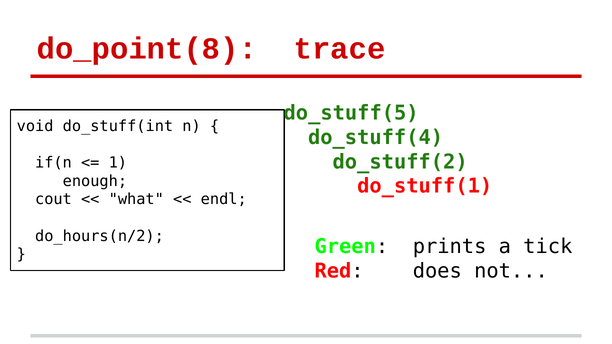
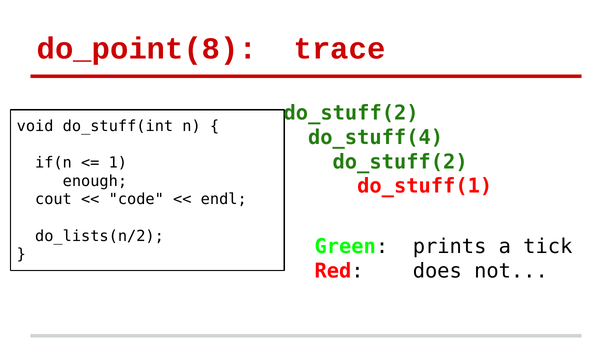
do_stuff(5: do_stuff(5 -> do_stuff(2 (351, 113)
what: what -> code (136, 200)
do_hours(n/2: do_hours(n/2 -> do_lists(n/2 (99, 236)
